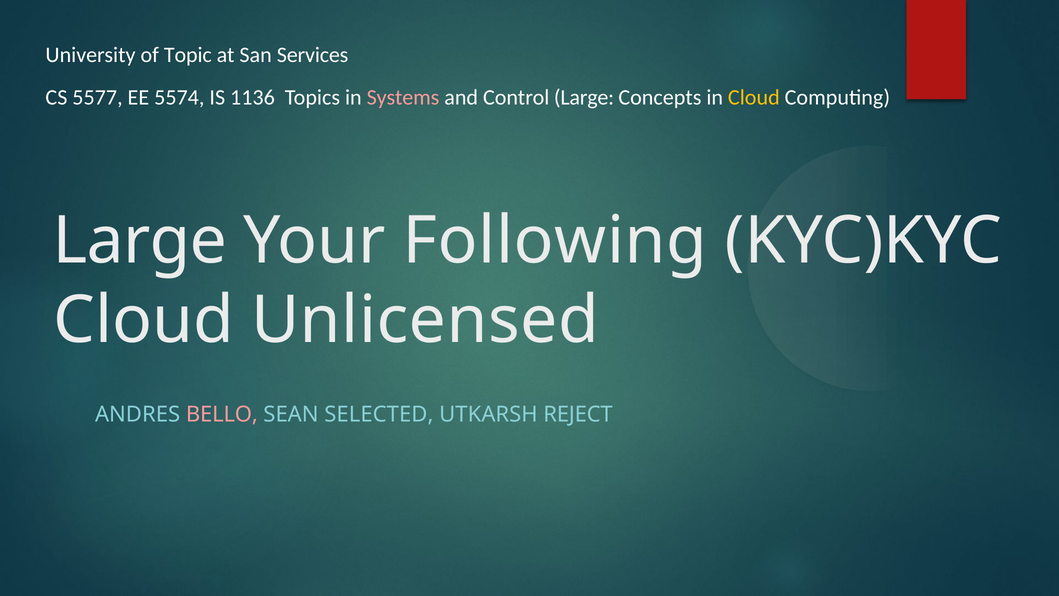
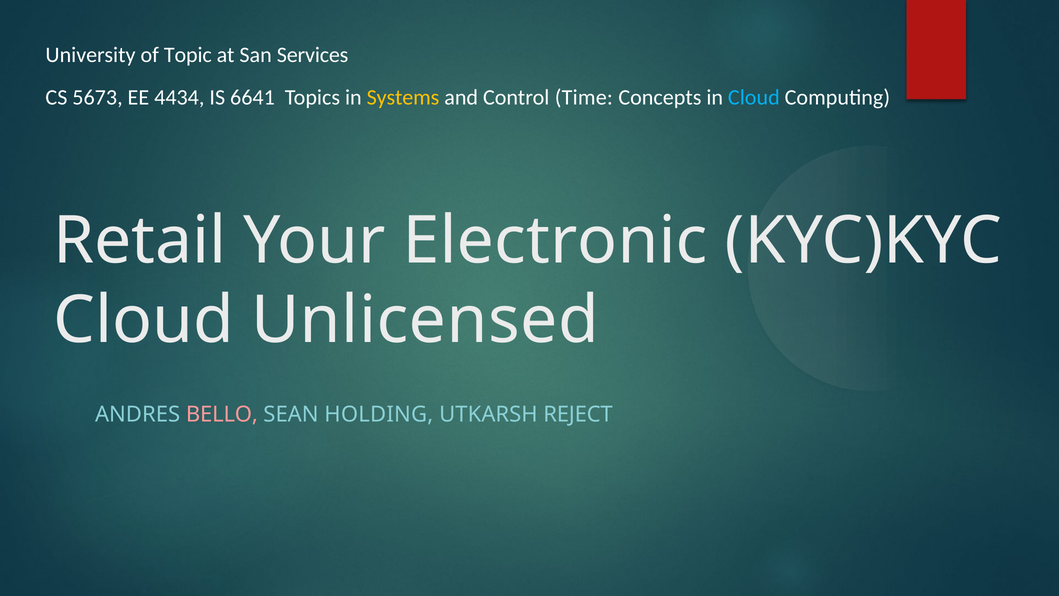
5577: 5577 -> 5673 (97, 98)
5574: 5574 -> 4434 (179, 98)
1136: 1136 -> 6641 (252, 98)
Systems colour: pink -> yellow (403, 98)
Control Large: Large -> Time (584, 98)
Cloud colour: yellow -> light blue (754, 98)
Large: Large -> Retail (140, 241)
Following: Following -> Electronic (555, 241)
SELECTED: SELECTED -> HOLDING (379, 414)
